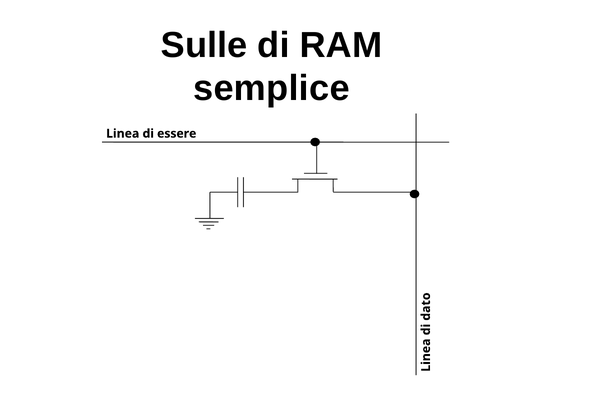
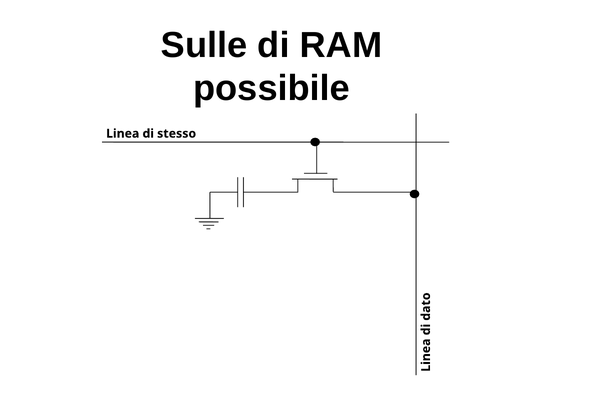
semplice: semplice -> possibile (272, 89)
essere: essere -> stesso (177, 134)
